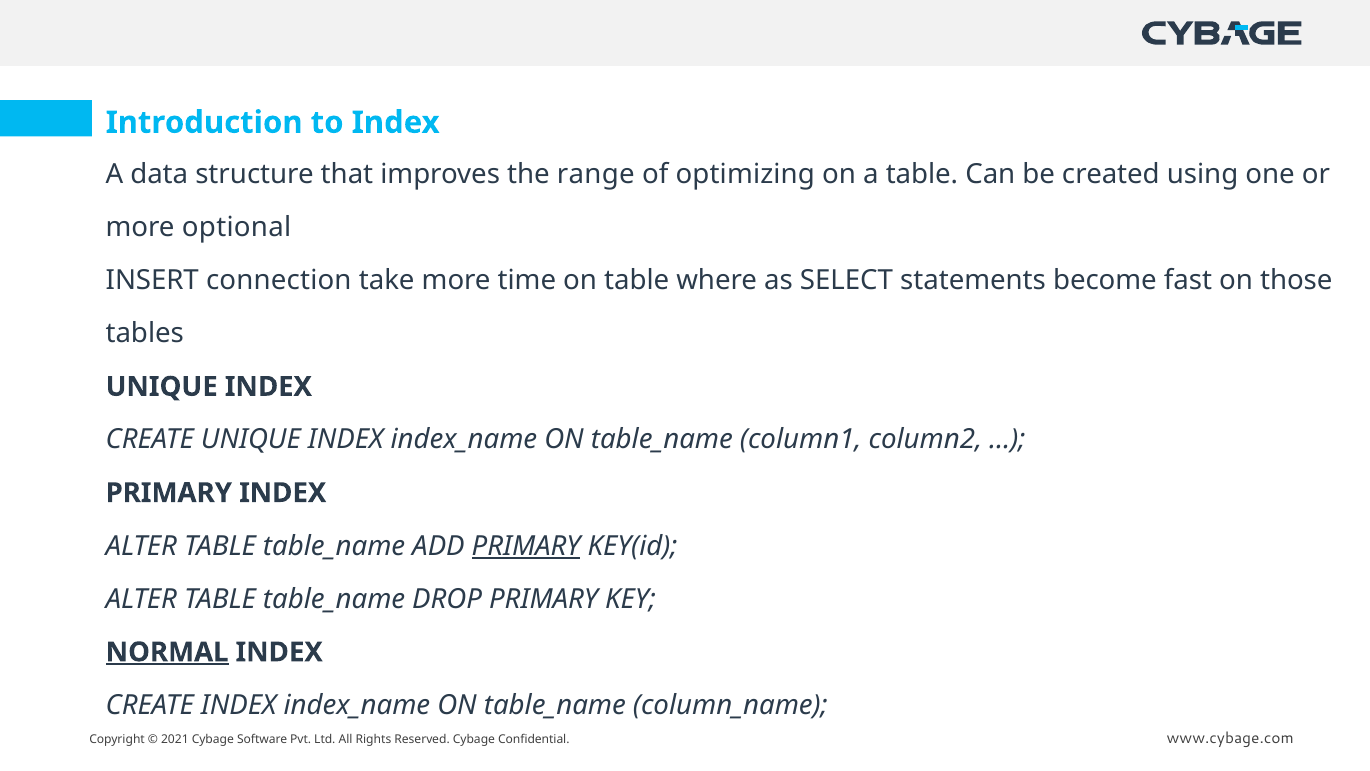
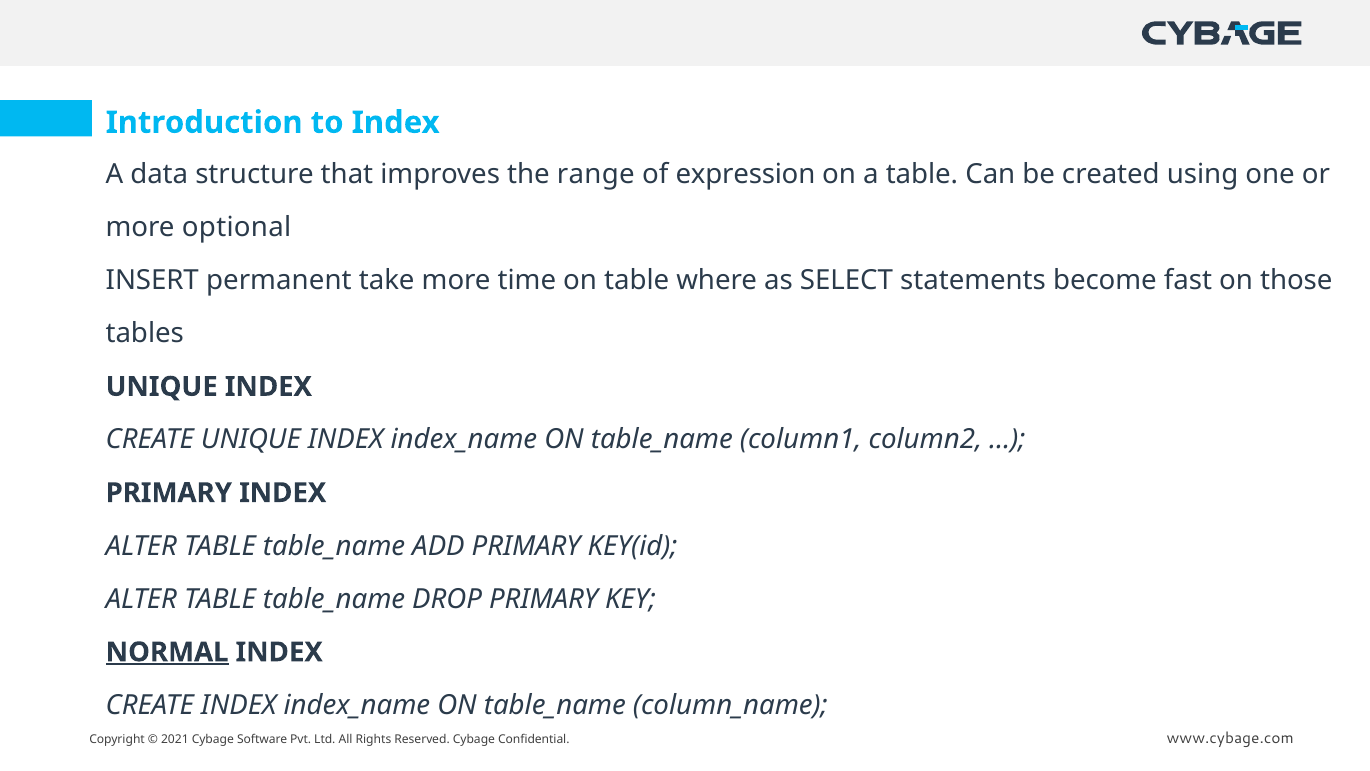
optimizing: optimizing -> expression (745, 174)
connection: connection -> permanent (279, 280)
PRIMARY underline: present -> none (526, 546)
